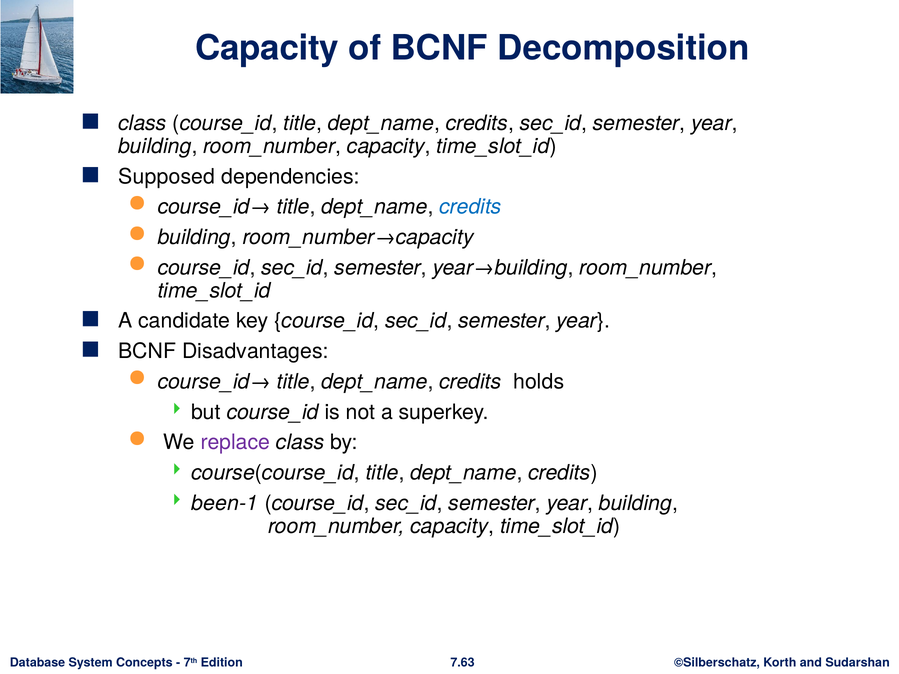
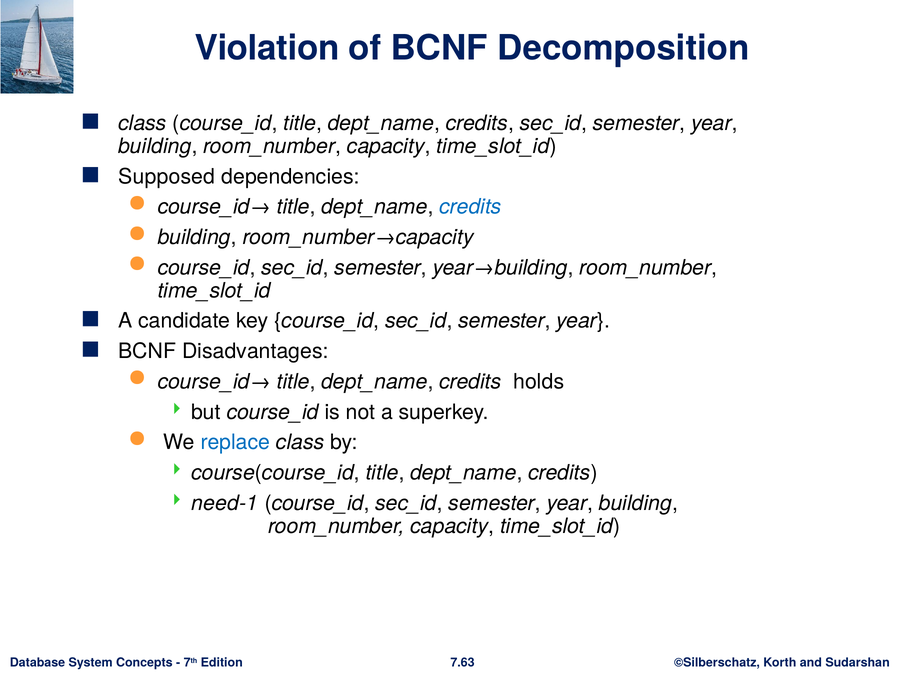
Capacity: Capacity -> Violation (267, 48)
replace colour: purple -> blue (235, 443)
been-1: been-1 -> need-1 (225, 503)
